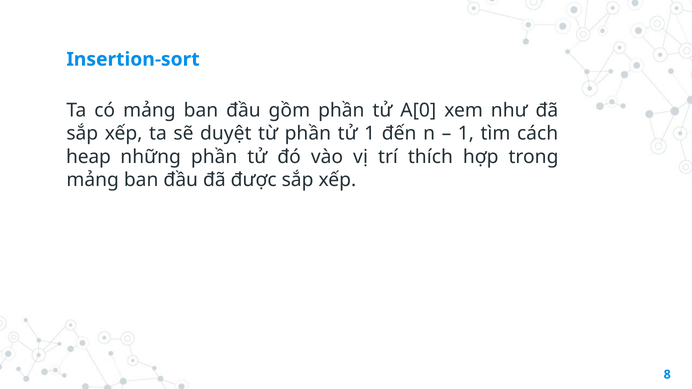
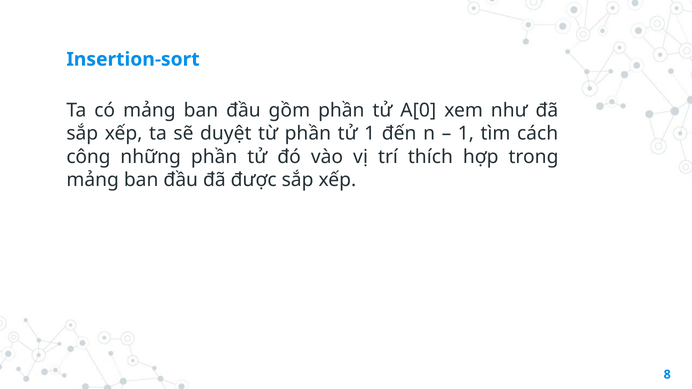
heap: heap -> công (88, 157)
